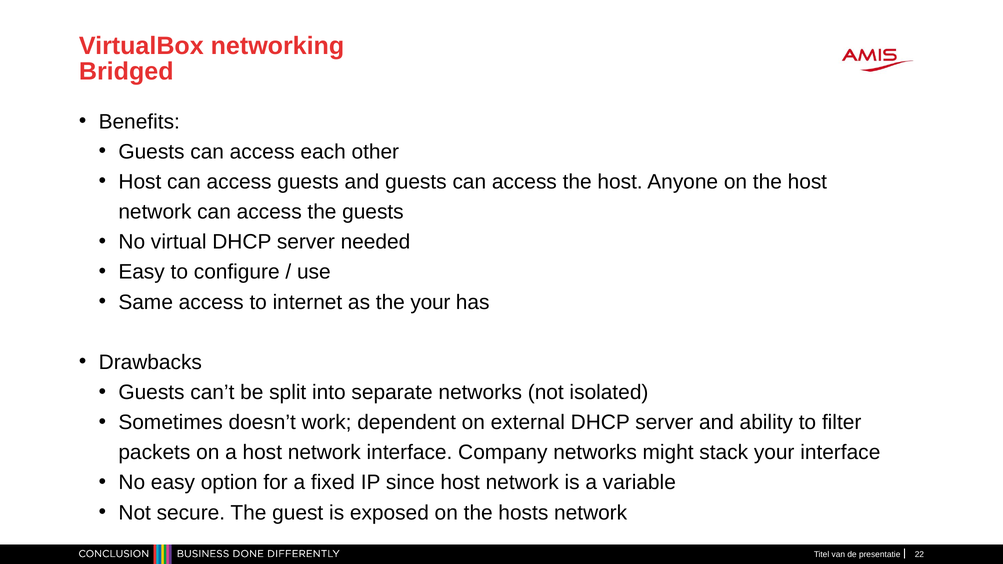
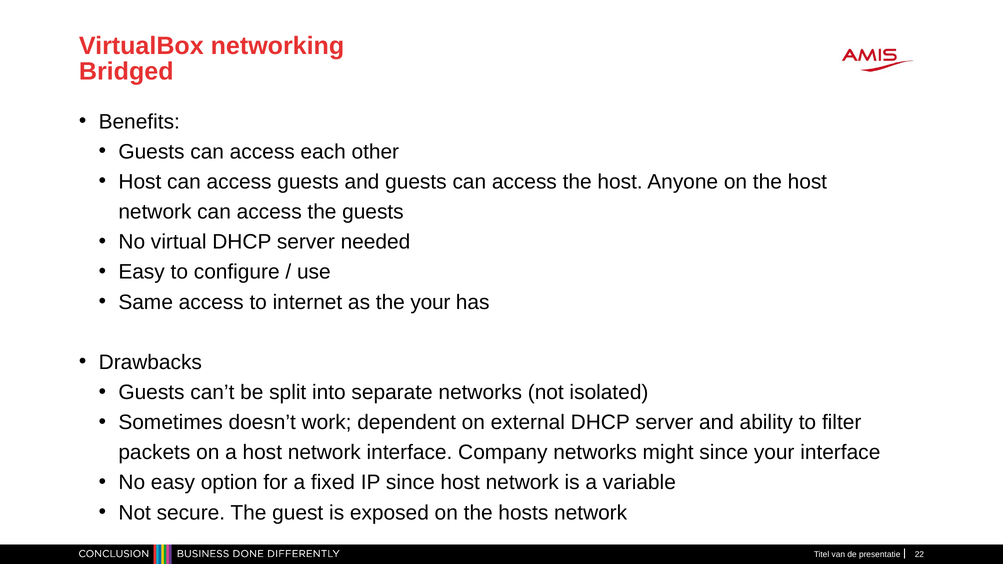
might stack: stack -> since (724, 453)
